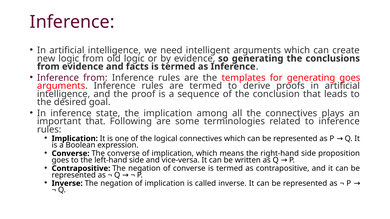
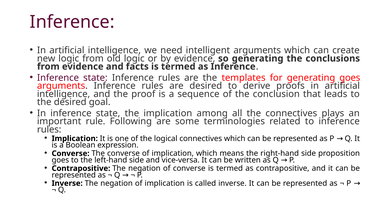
from: from -> state (95, 78)
are termed: termed -> desired (206, 86)
important that: that -> rule (96, 122)
